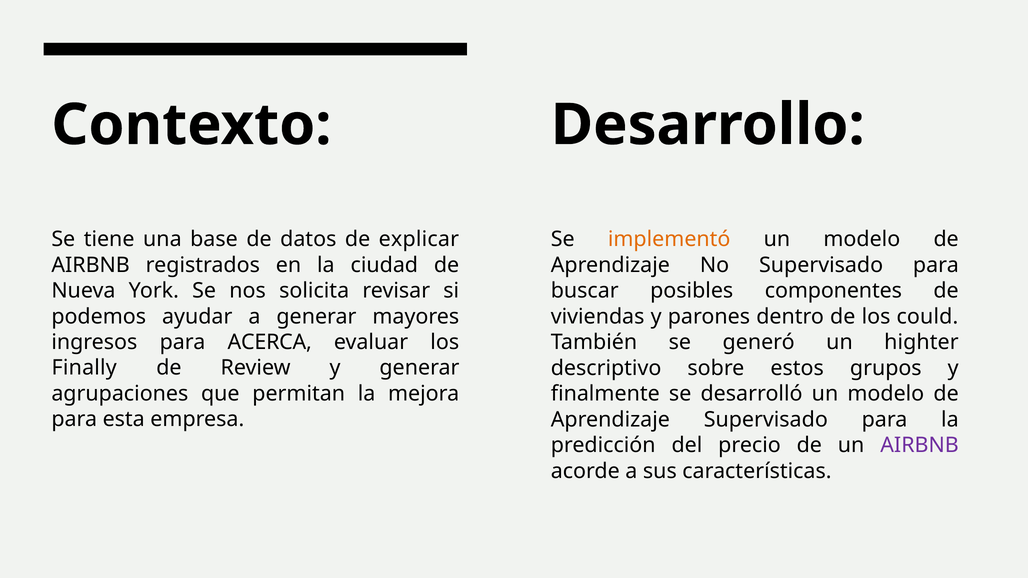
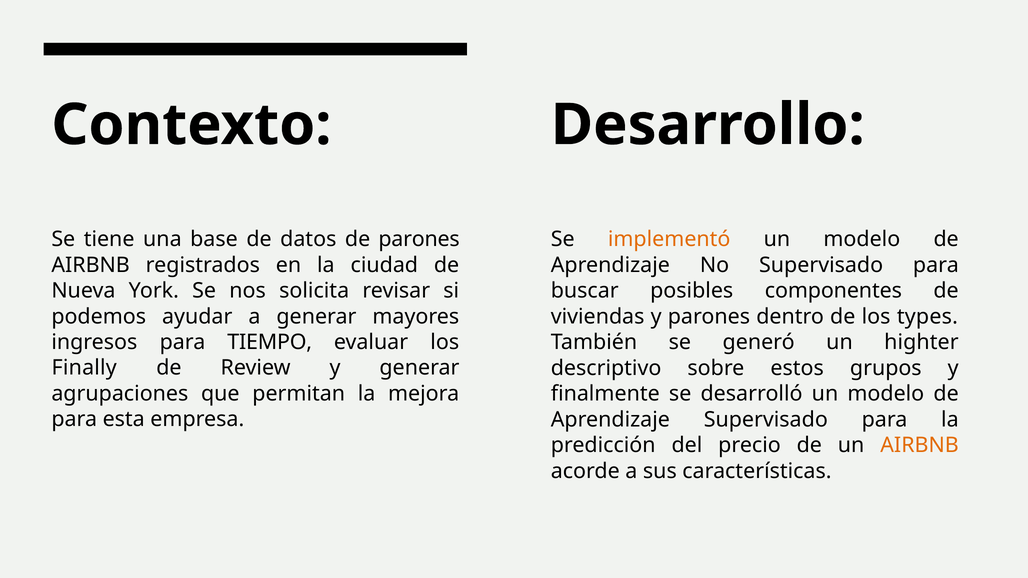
de explicar: explicar -> parones (419, 239)
could: could -> types (927, 317)
ACERCA: ACERCA -> TIEMPO (270, 342)
AIRBNB colour: purple -> orange (920, 445)
